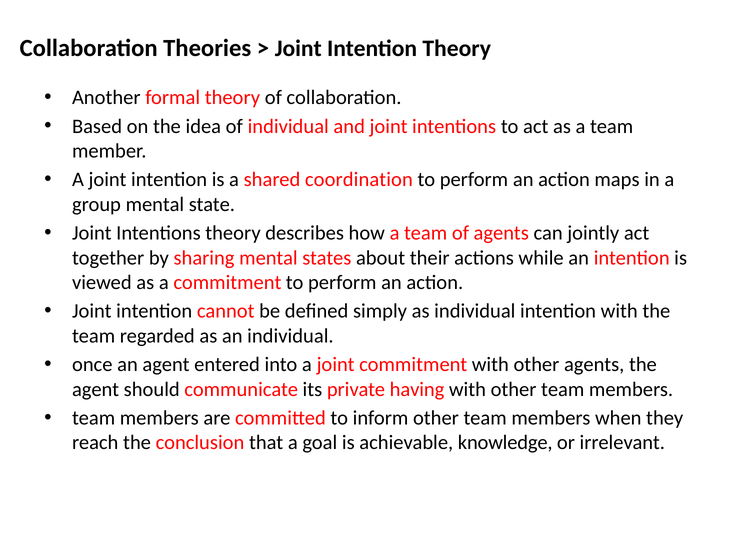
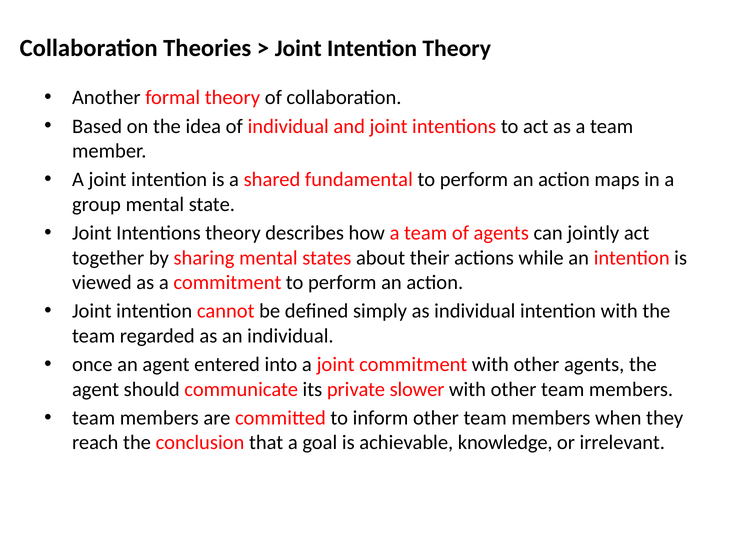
coordination: coordination -> fundamental (359, 180)
having: having -> slower (417, 389)
